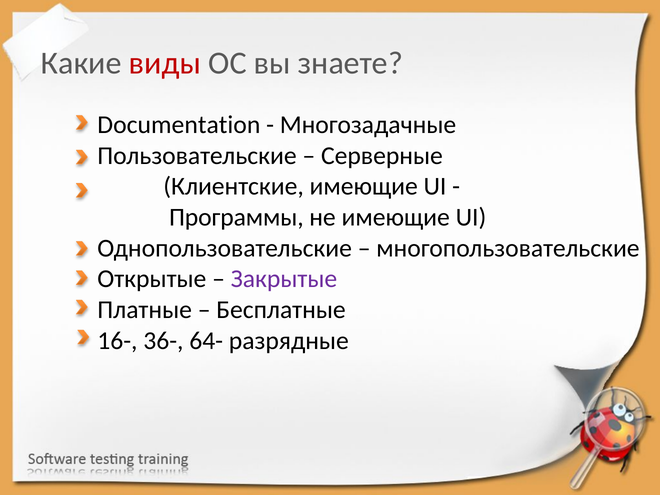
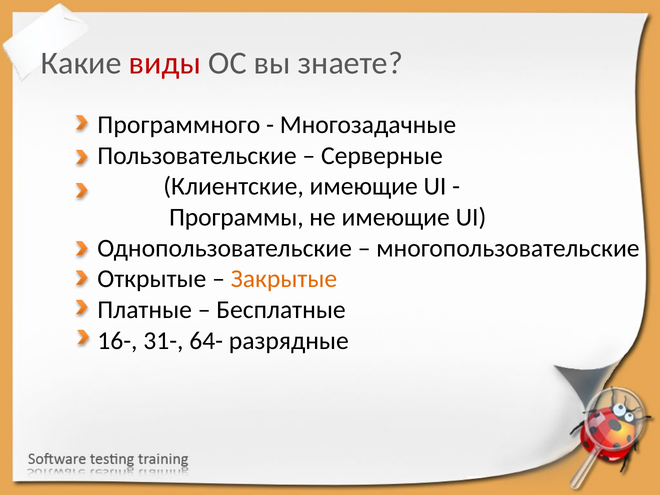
Documentation: Documentation -> Программного (179, 125)
Закрытые colour: purple -> orange (284, 279)
36-: 36- -> 31- (163, 341)
